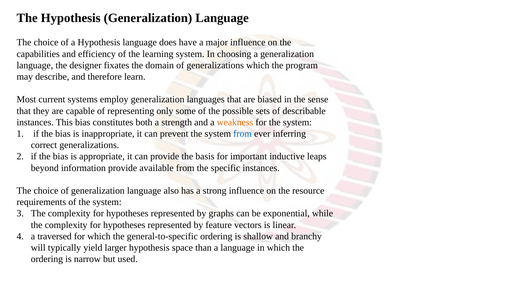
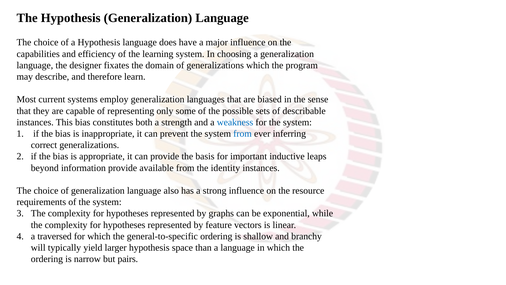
weakness colour: orange -> blue (235, 122)
specific: specific -> identity (225, 168)
used: used -> pairs (128, 259)
